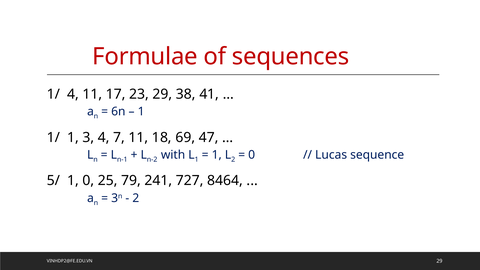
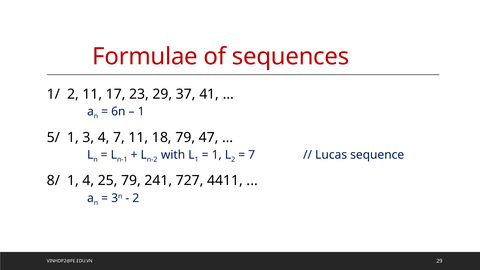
1/ 4: 4 -> 2 (73, 94)
38: 38 -> 37 (186, 94)
1/: 1/ -> 5/ (53, 137)
18 69: 69 -> 79 (185, 137)
0: 0 -> 7 (252, 155)
5/: 5/ -> 8/ (53, 181)
1 0: 0 -> 4 (88, 181)
8464: 8464 -> 4411 (225, 181)
